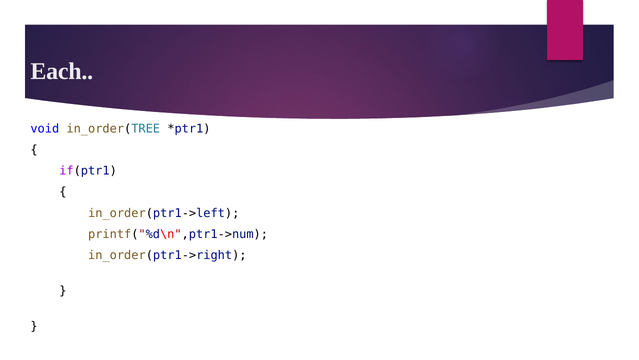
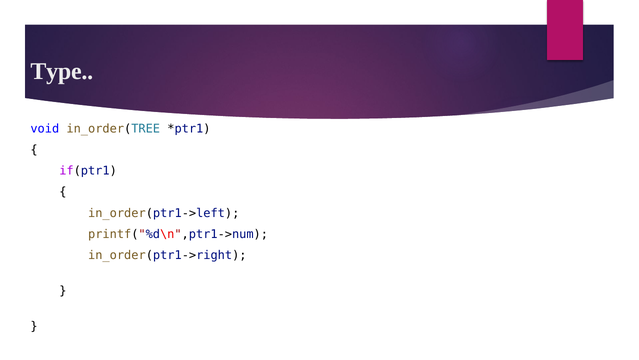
Each: Each -> Type (62, 71)
